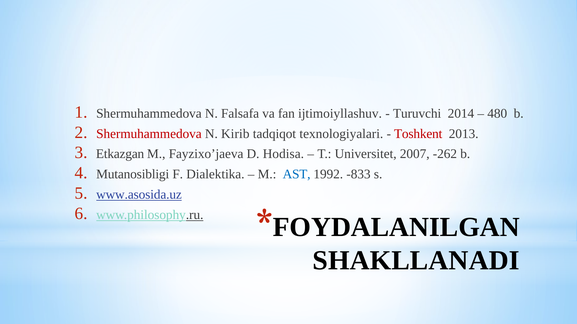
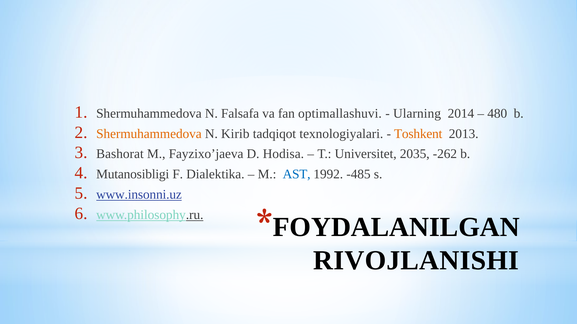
ijtimоiyllаshuv: ijtimоiyllаshuv -> оptimаllаshuvi (340, 114)
Turuvchi: Turuvchi -> Ularning (417, 114)
Shеrmuhаmmеdоvа colour: red -> orange (149, 134)
Toshkent colour: red -> orange (418, 134)
Еtkаzgаn: Еtkаzgаn -> Bаshоrаt (120, 154)
2007: 2007 -> 2035 (415, 154)
-833: -833 -> -485 (358, 175)
www.asosida.uz: www.asosida.uz -> www.insоnni.uz (139, 195)
SHAKLLANADI: SHAKLLANADI -> RIVOJLANISHI (416, 261)
